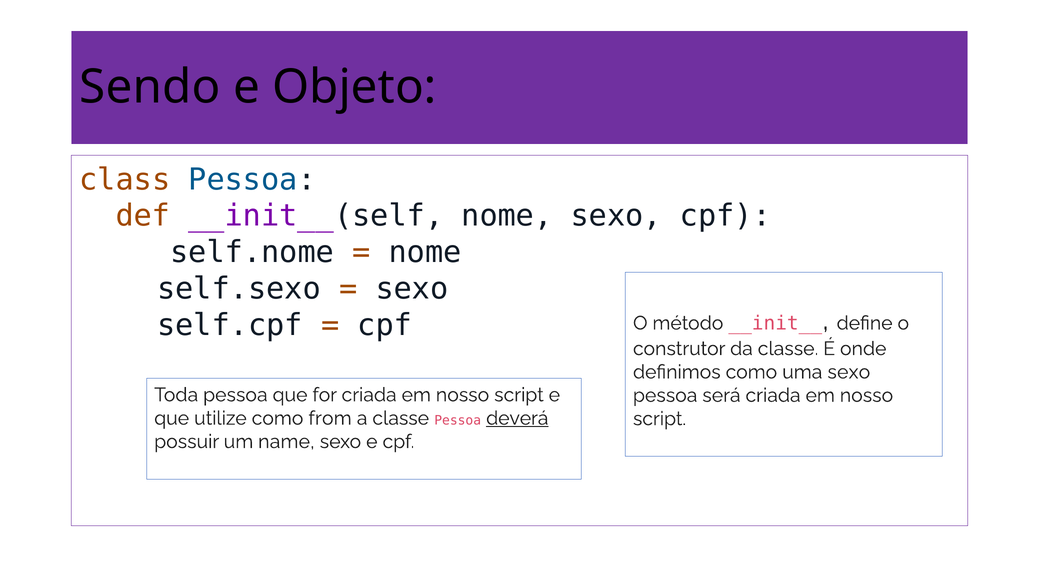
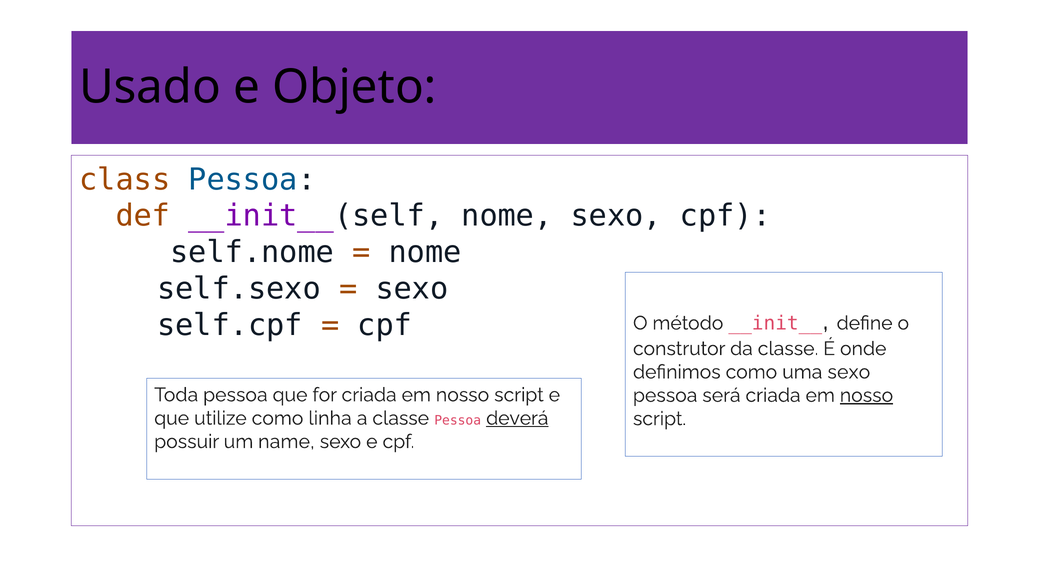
Sendo: Sendo -> Usado (150, 87)
nosso underline: none -> present (866, 396)
from: from -> linha (330, 419)
